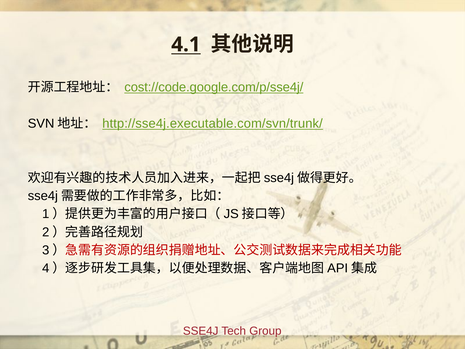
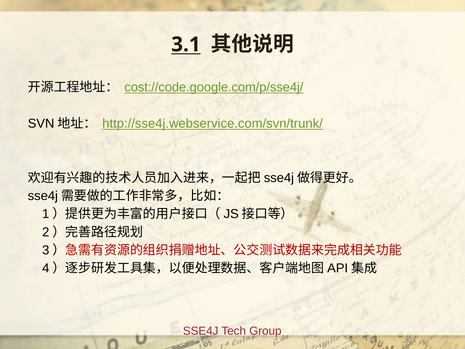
4.1: 4.1 -> 3.1 (186, 44)
http://sse4j.executable.com/svn/trunk/: http://sse4j.executable.com/svn/trunk/ -> http://sse4j.webservice.com/svn/trunk/ (213, 123)
